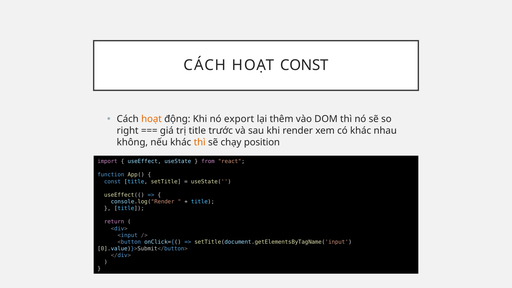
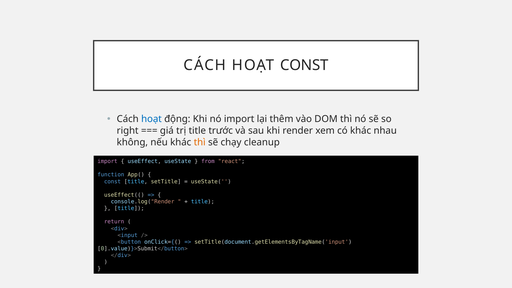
hoạt colour: orange -> blue (151, 119)
nó export: export -> import (239, 119)
position: position -> cleanup (262, 142)
